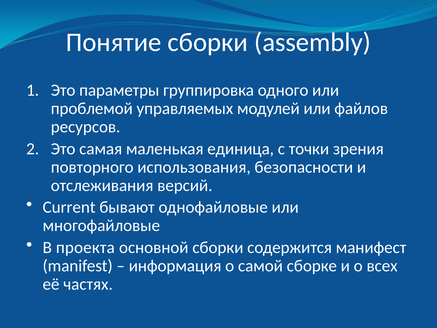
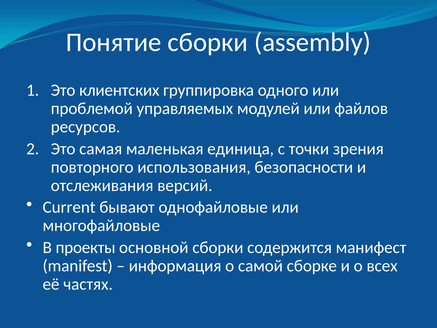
параметры: параметры -> клиентских (119, 90)
проекта: проекта -> проекты (86, 247)
